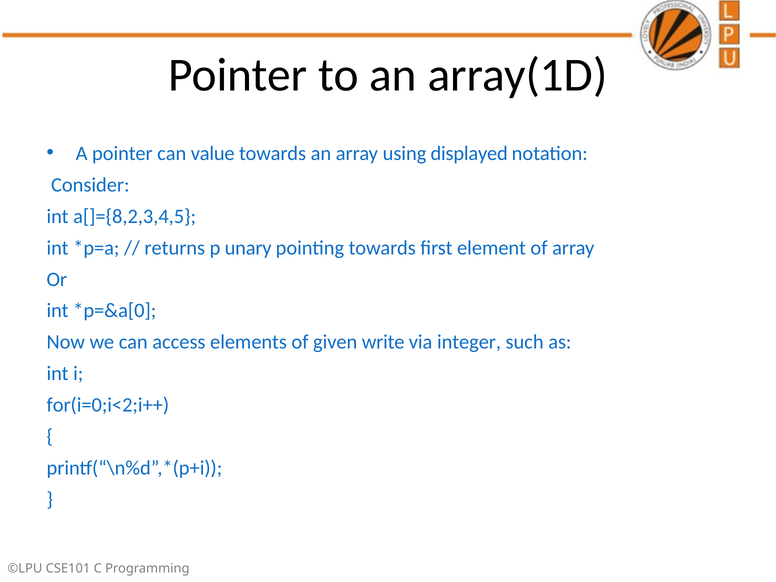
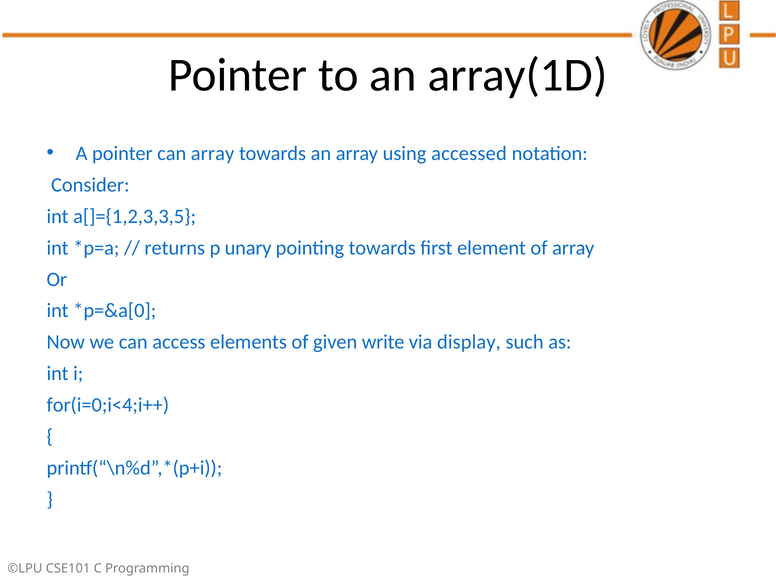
can value: value -> array (213, 153)
displayed: displayed -> accessed (469, 153)
a[]={8,2,3,4,5: a[]={8,2,3,4,5 -> a[]={1,2,3,3,5 (135, 216)
integer: integer -> display (469, 342)
for(i=0;i<2;i++: for(i=0;i<2;i++ -> for(i=0;i<4;i++ (108, 405)
